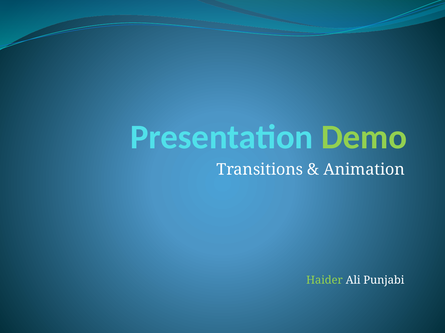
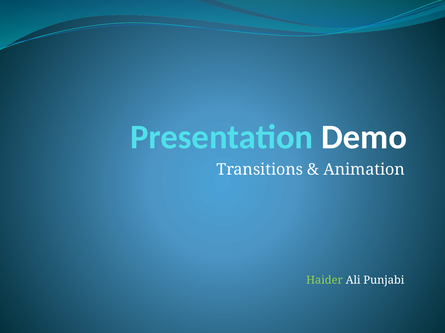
Demo colour: light green -> white (364, 137)
